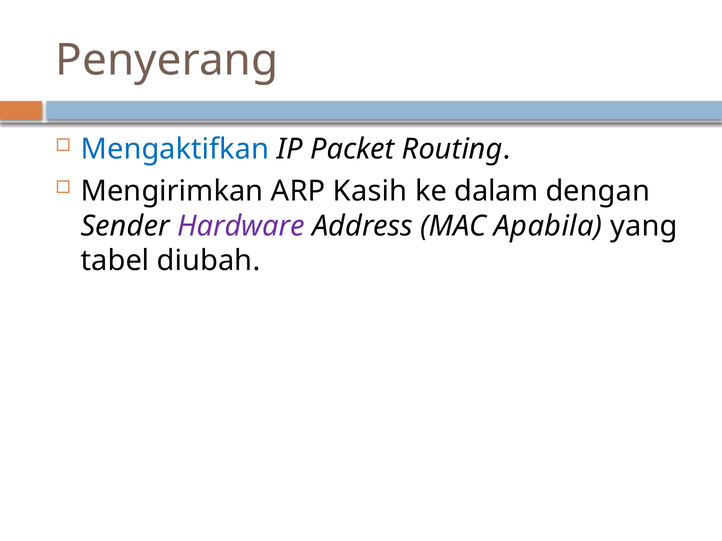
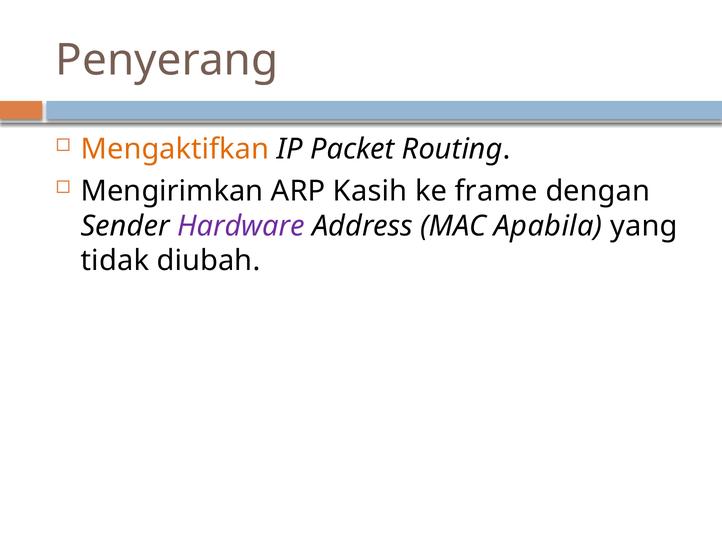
Mengaktifkan colour: blue -> orange (175, 149)
dalam: dalam -> frame (496, 191)
tabel: tabel -> tidak (115, 261)
